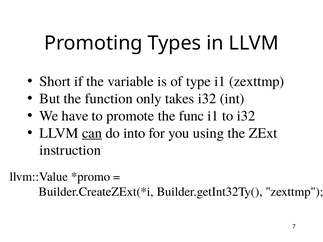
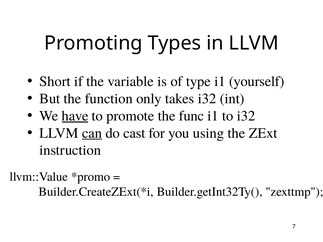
i1 zexttmp: zexttmp -> yourself (257, 81)
have underline: none -> present (75, 116)
into: into -> cast (134, 133)
